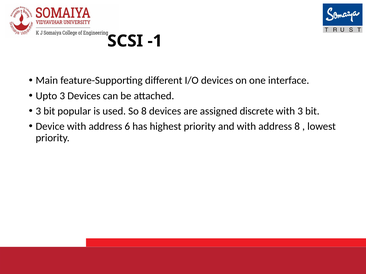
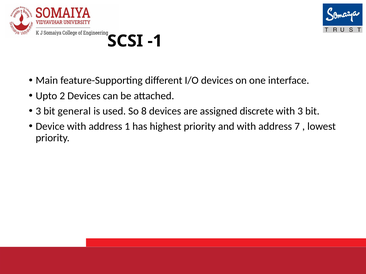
Upto 3: 3 -> 2 (62, 96)
popular: popular -> general (74, 111)
6: 6 -> 1 (127, 127)
address 8: 8 -> 7 (297, 127)
